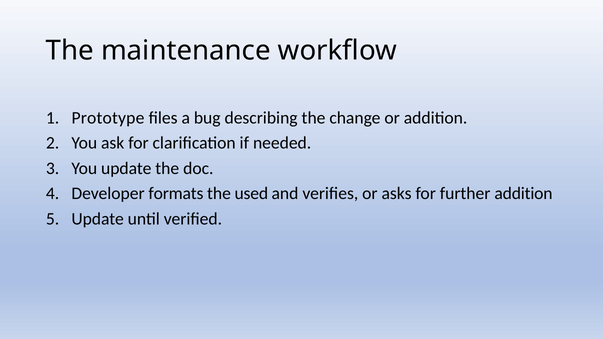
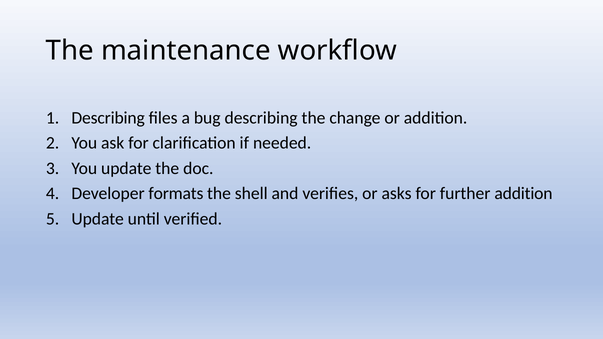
Prototype: Prototype -> Describing (108, 118)
used: used -> shell (251, 194)
